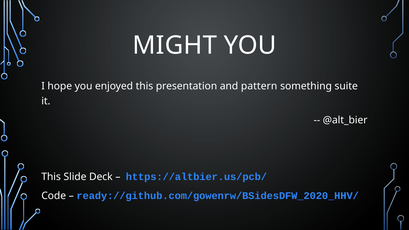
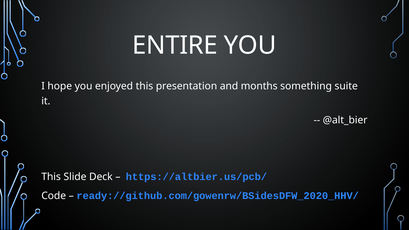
MIGHT: MIGHT -> ENTIRE (175, 45)
pattern: pattern -> months (259, 86)
